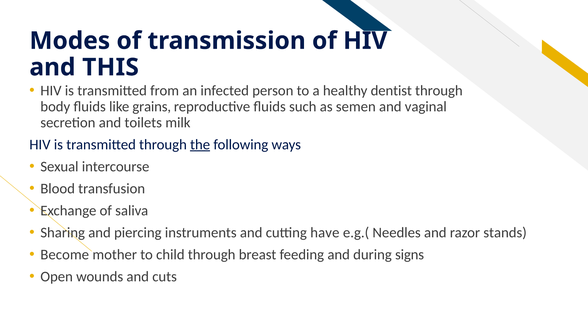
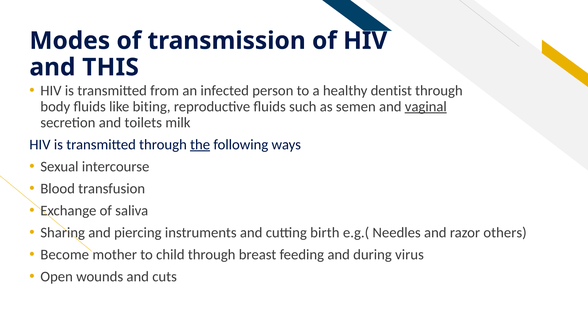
grains: grains -> biting (152, 107)
vaginal underline: none -> present (426, 107)
have: have -> birth (325, 232)
stands: stands -> others (505, 232)
signs: signs -> virus (409, 254)
